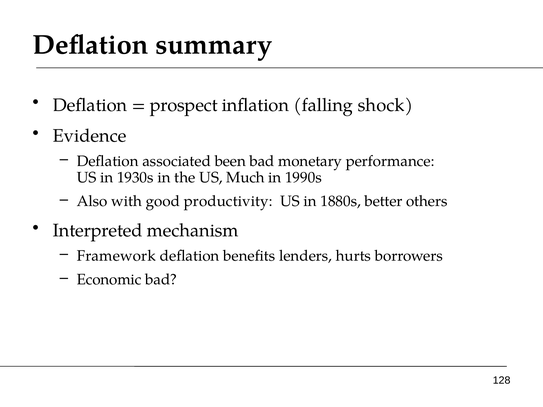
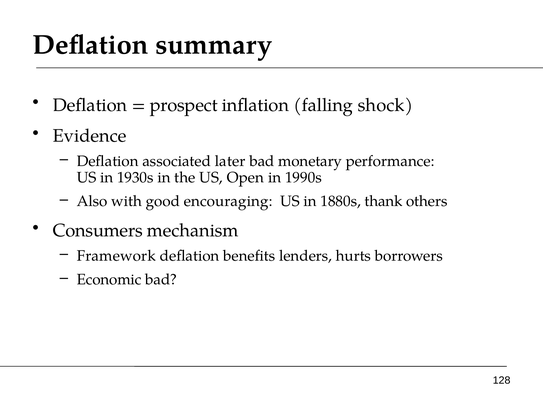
been: been -> later (230, 161)
Much: Much -> Open (245, 178)
productivity: productivity -> encouraging (228, 201)
better: better -> thank (384, 201)
Interpreted: Interpreted -> Consumers (98, 231)
